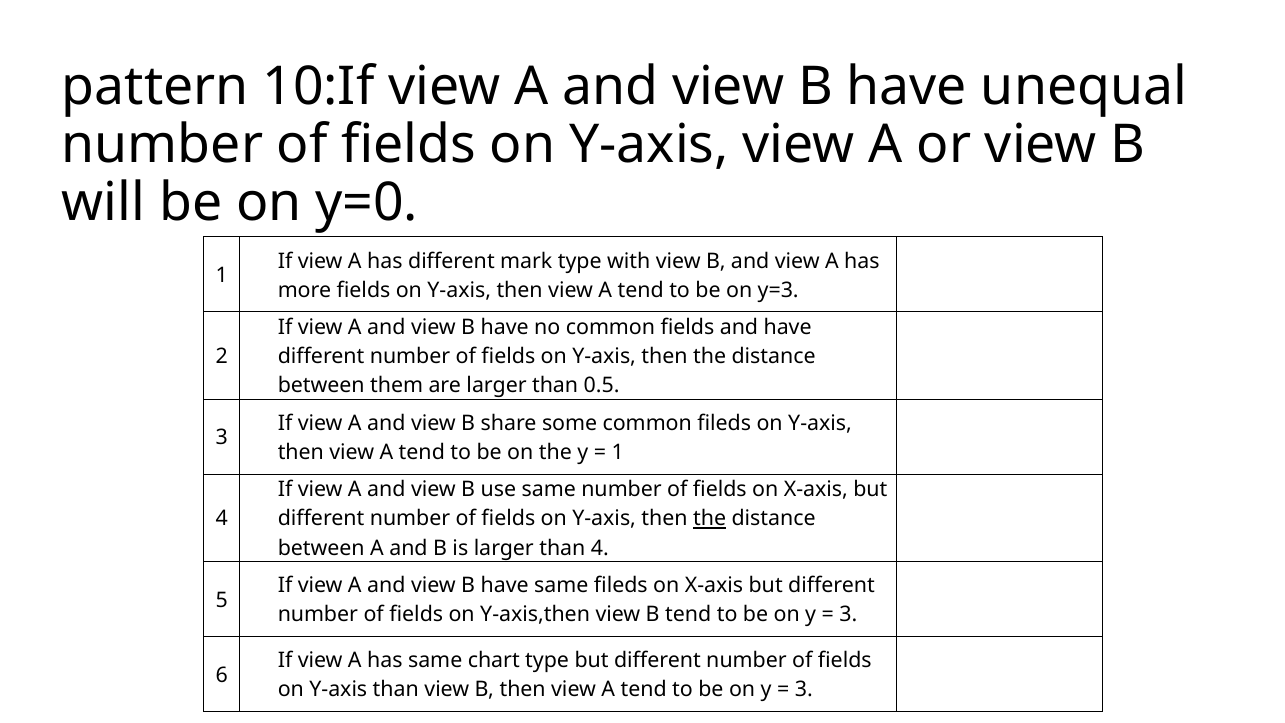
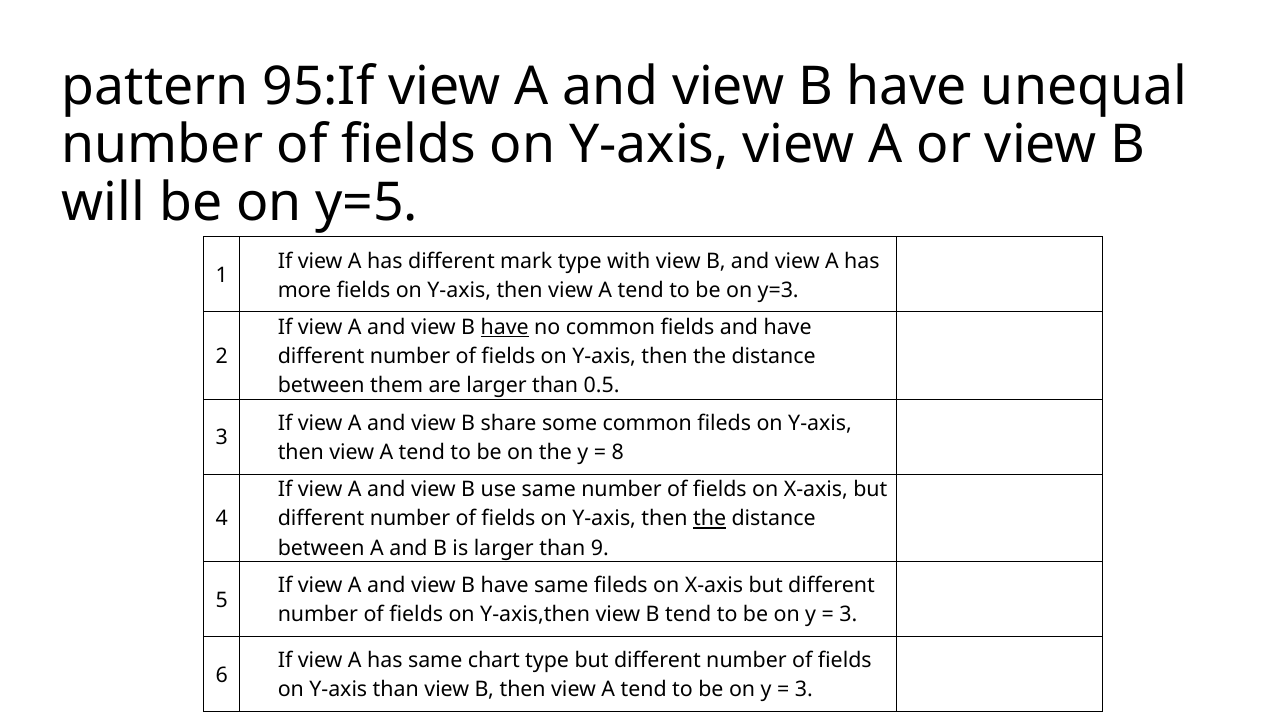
10:If: 10:If -> 95:If (318, 87)
y=0: y=0 -> y=5 (367, 203)
have underline: none -> present (505, 328)
1: 1 -> 8 (618, 452)
than 4: 4 -> 9 (600, 548)
